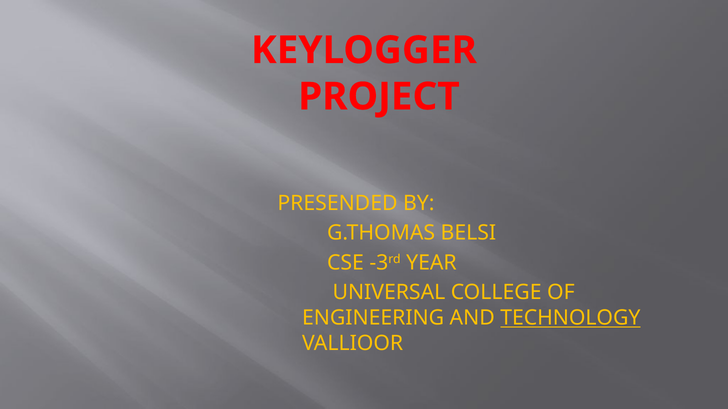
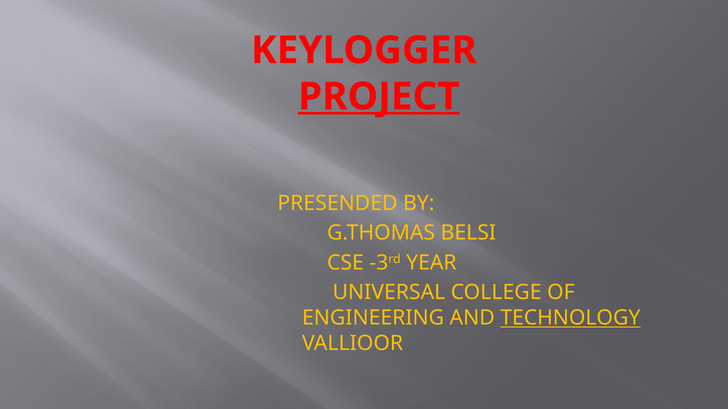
PROJECT underline: none -> present (379, 97)
